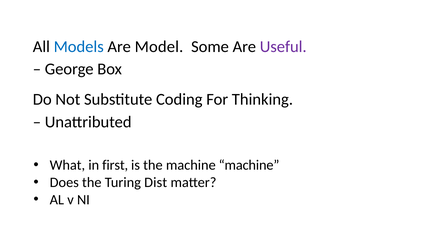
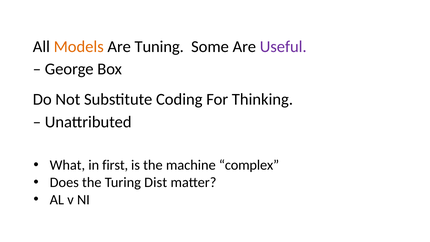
Models colour: blue -> orange (79, 47)
Model: Model -> Tuning (159, 47)
machine machine: machine -> complex (249, 165)
